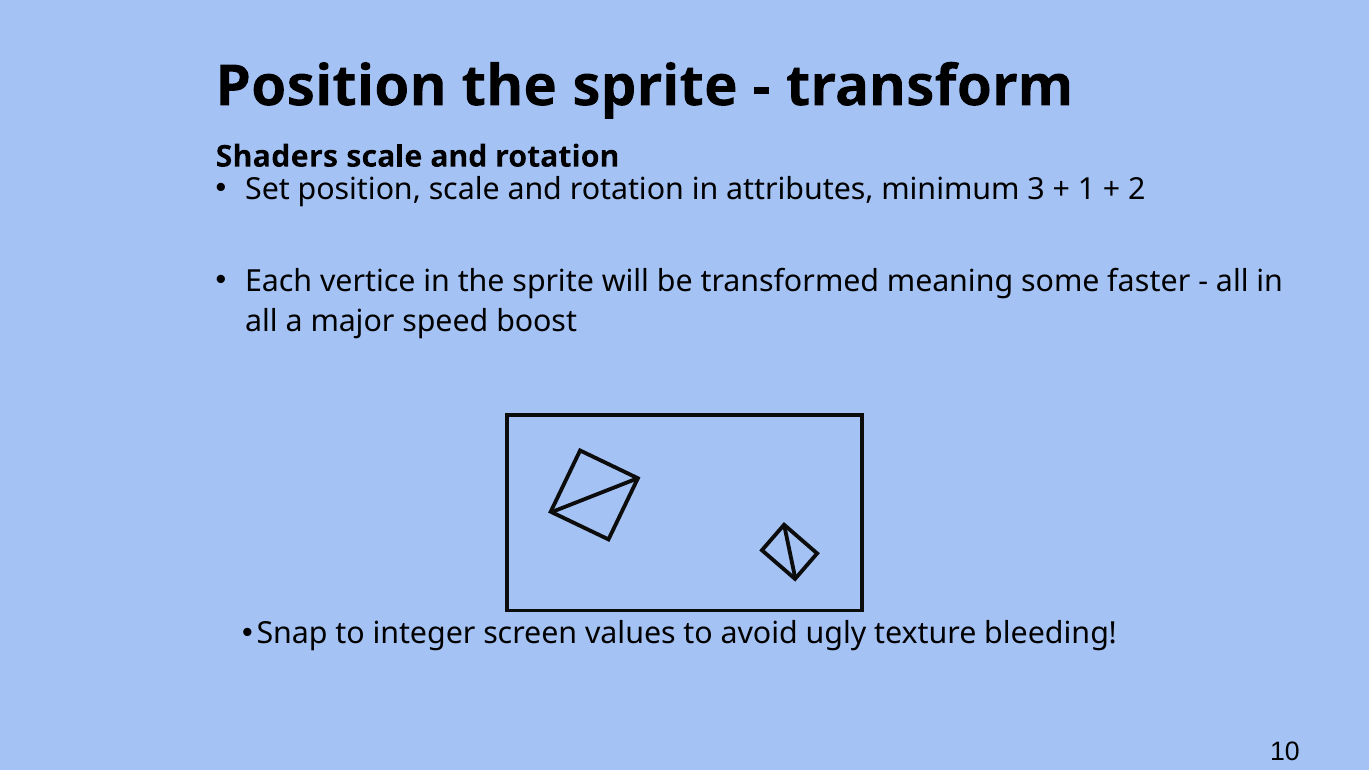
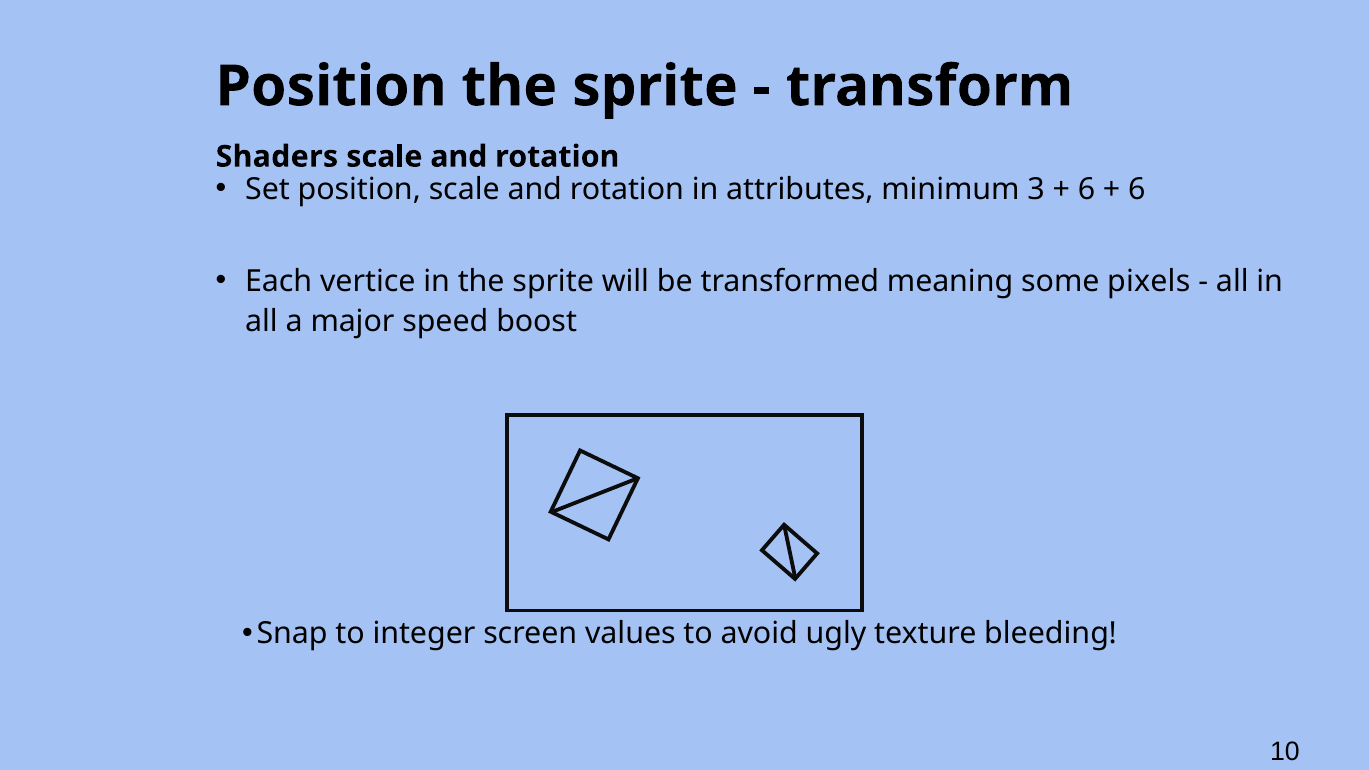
1: 1 -> 6 (1087, 189)
2: 2 -> 6 (1137, 189)
faster: faster -> pixels (1149, 282)
